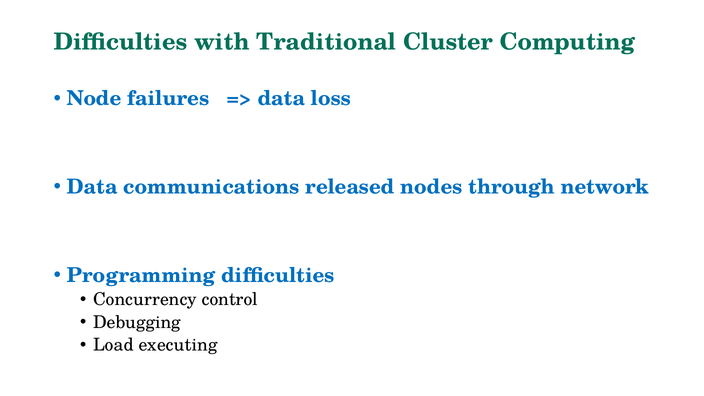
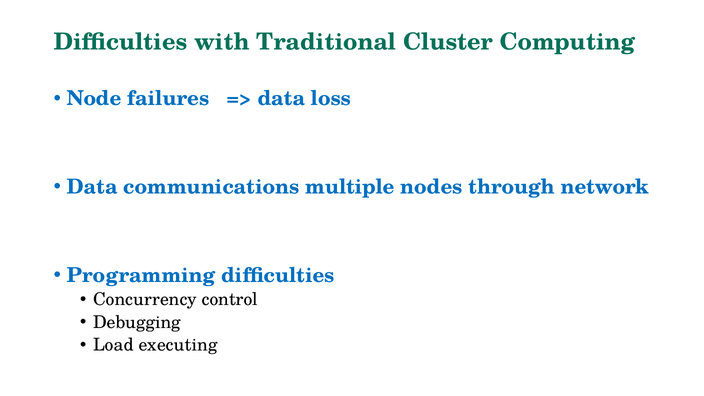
released: released -> multiple (350, 187)
